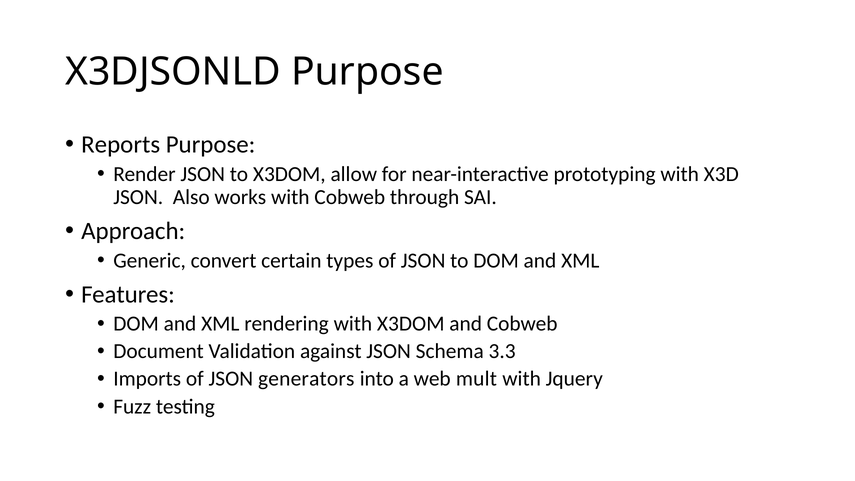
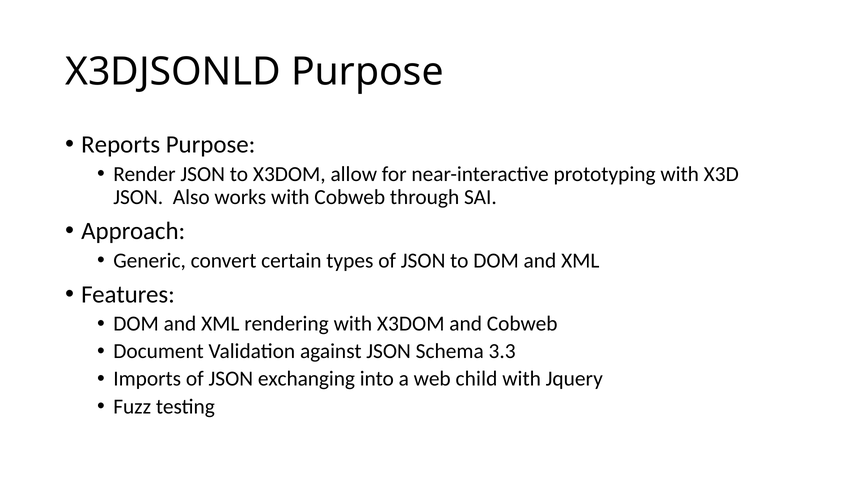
generators: generators -> exchanging (306, 379)
mult: mult -> child (476, 379)
